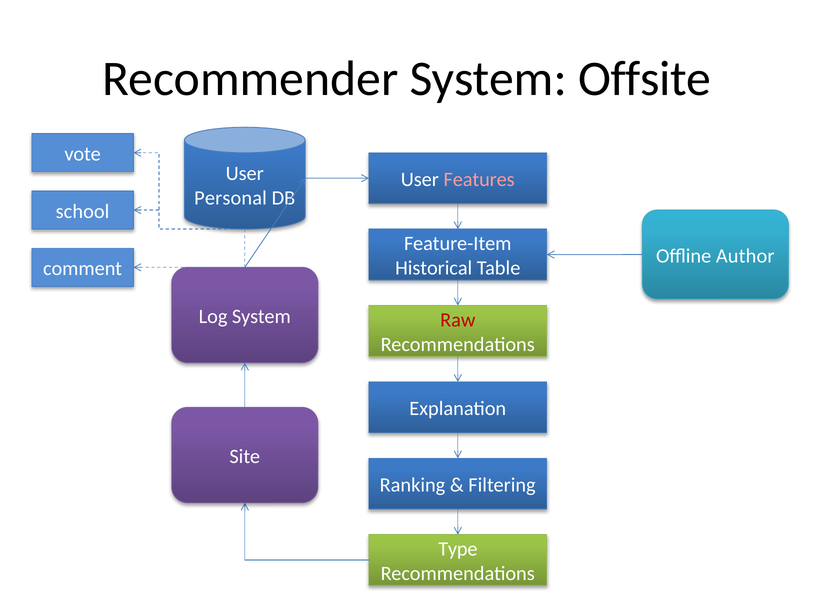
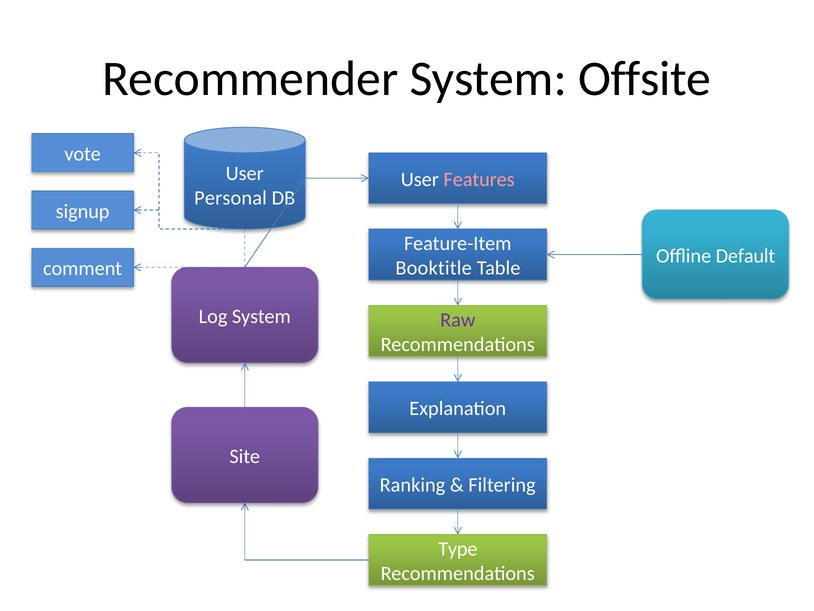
school: school -> signup (83, 211)
Author: Author -> Default (745, 256)
Historical: Historical -> Booktitle (434, 268)
Raw colour: red -> purple (458, 320)
